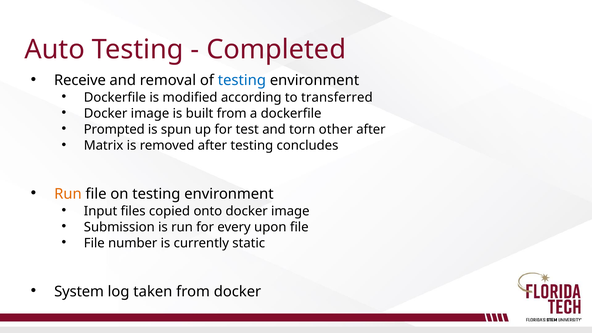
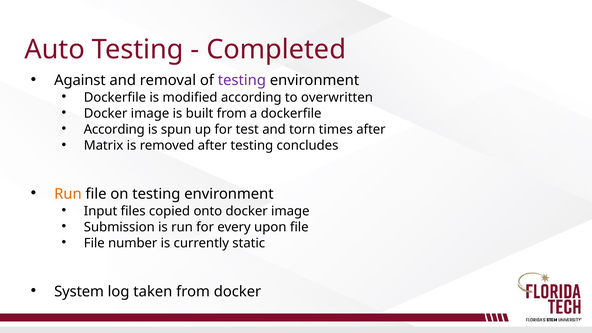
Receive: Receive -> Against (80, 80)
testing colour: blue -> purple (242, 80)
transferred: transferred -> overwritten (337, 97)
Prompted: Prompted -> According (114, 130)
other: other -> times (336, 130)
